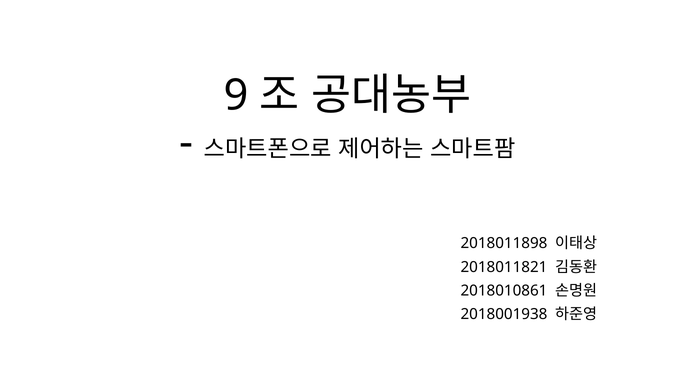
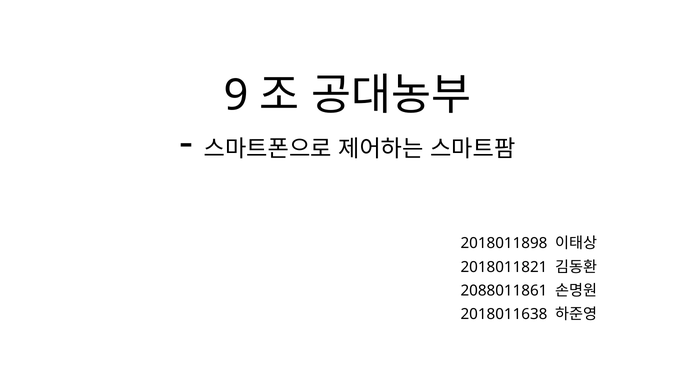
2018010861: 2018010861 -> 2088011861 (504, 291)
2018001938: 2018001938 -> 2018011638 (504, 314)
